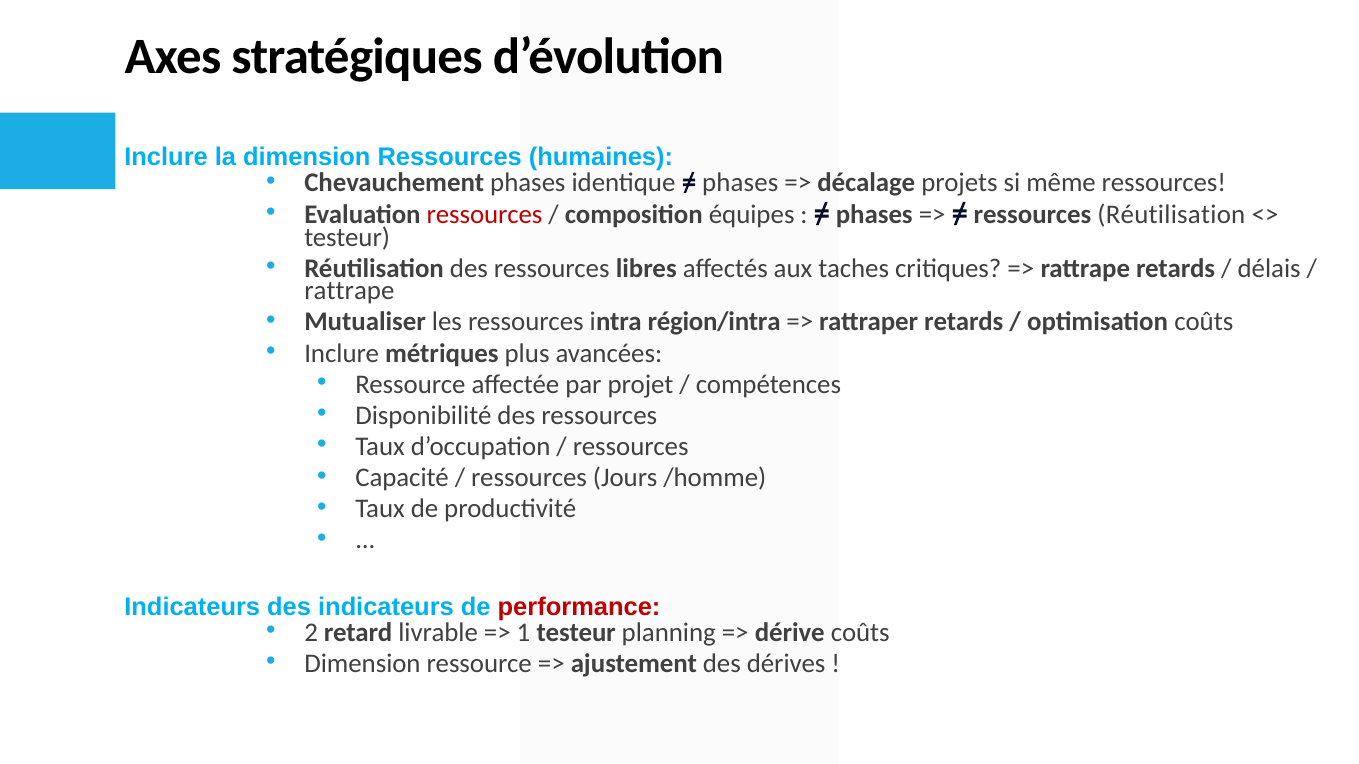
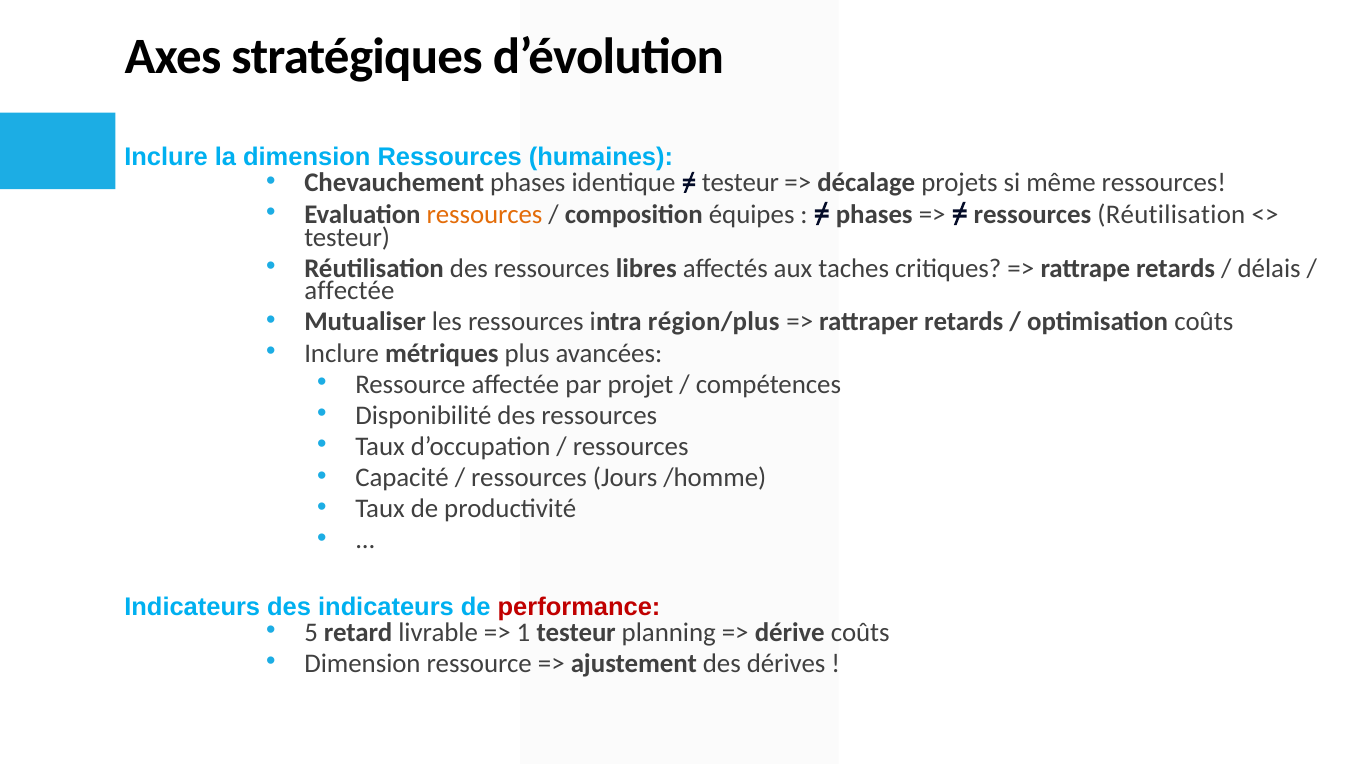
phases: phases -> testeur (740, 183)
ressources colour: red -> orange (485, 215)
rattrape: rattrape -> affectée (349, 291)
région/intra: région/intra -> région/plus (714, 322)
2: 2 -> 5 (311, 633)
